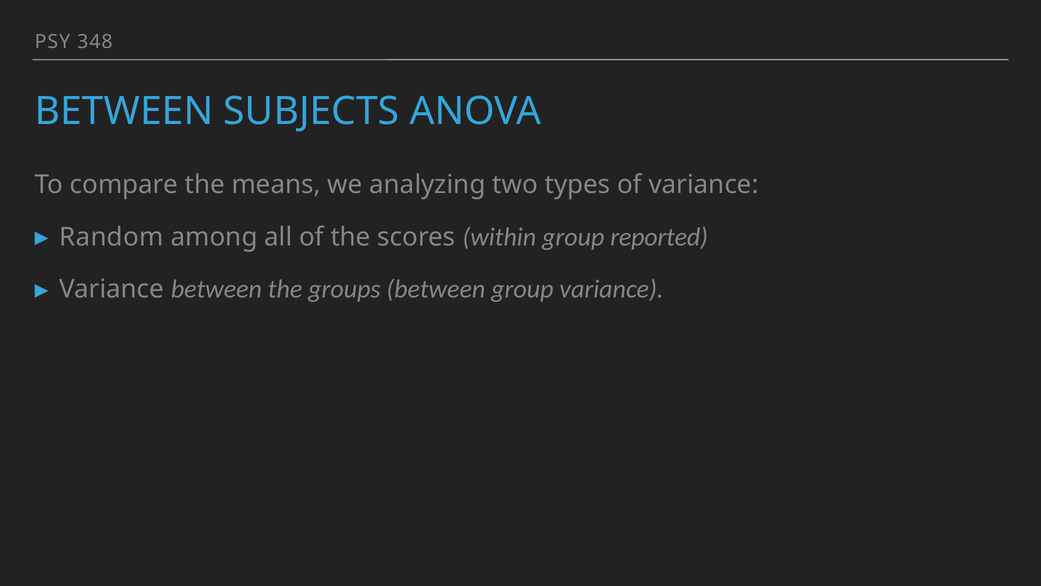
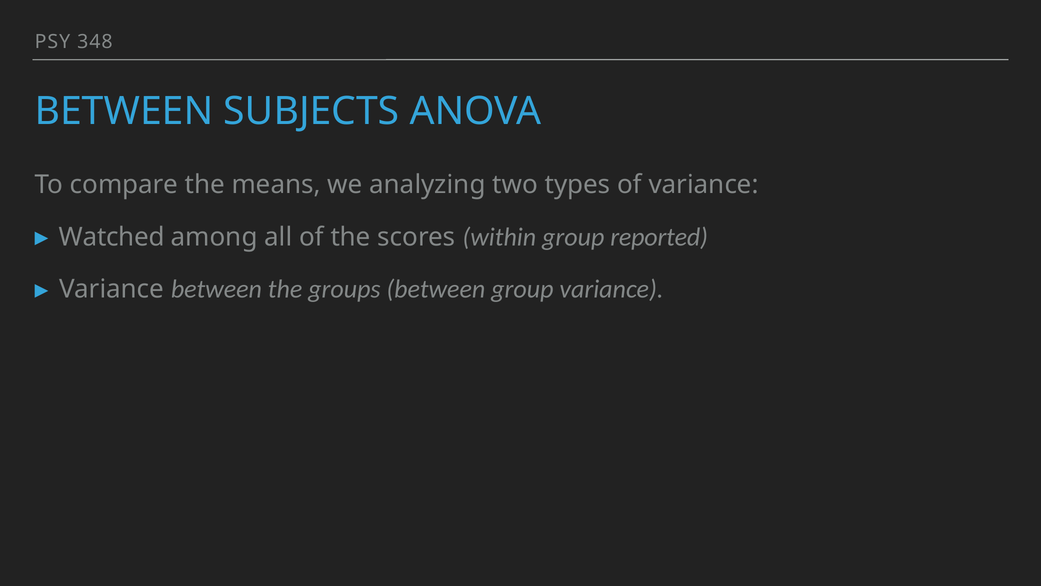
Random: Random -> Watched (112, 237)
